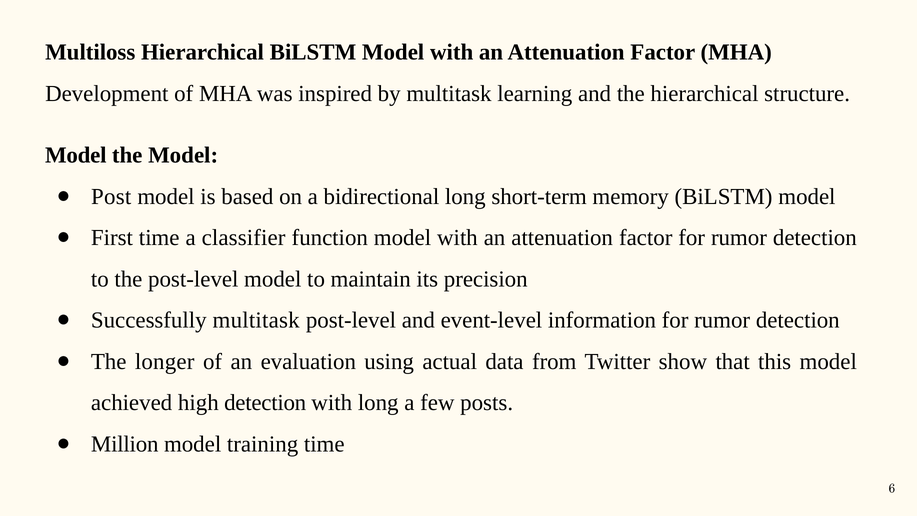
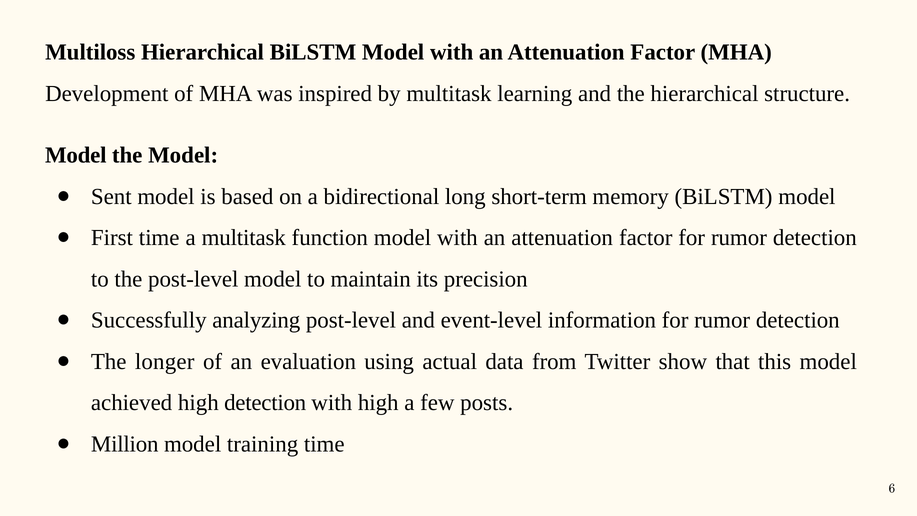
Post: Post -> Sent (111, 196)
a classifier: classifier -> multitask (244, 238)
Successfully multitask: multitask -> analyzing (256, 320)
with long: long -> high (378, 403)
